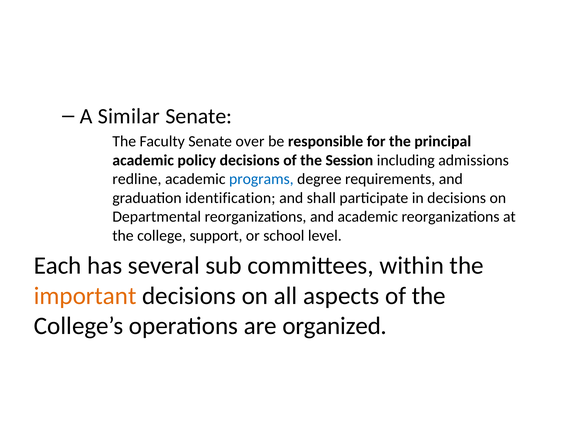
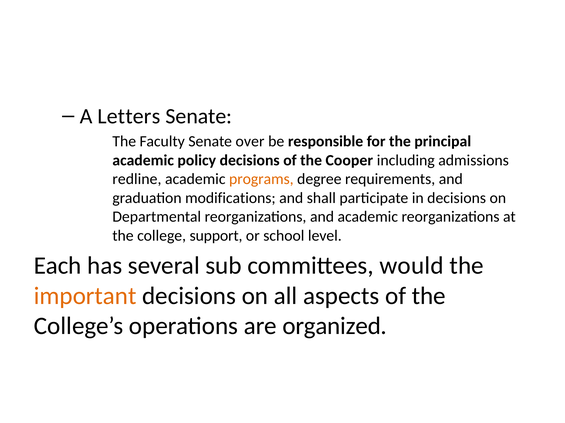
Similar: Similar -> Letters (129, 116)
Session: Session -> Cooper (349, 161)
programs colour: blue -> orange (261, 179)
identification: identification -> modifications (230, 198)
within: within -> would (412, 266)
